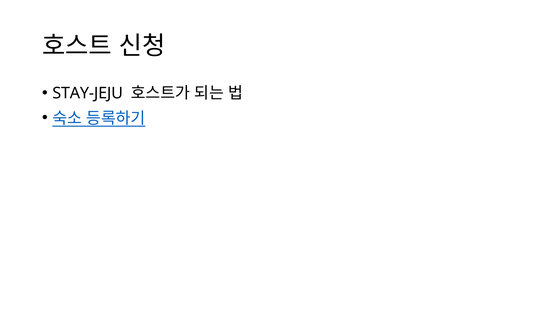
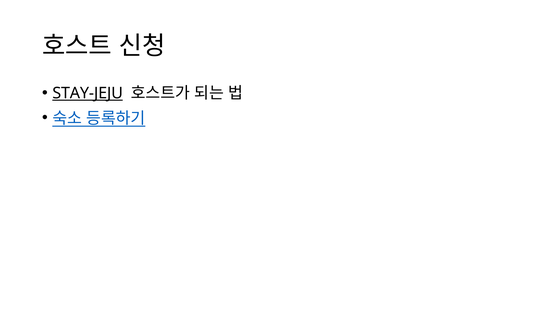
STAY-JEJU underline: none -> present (88, 93)
